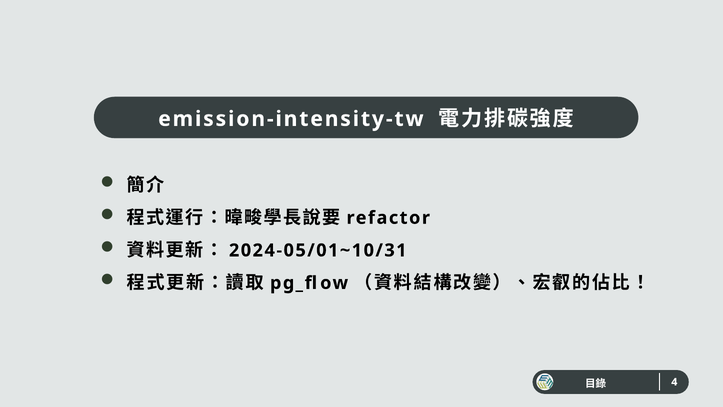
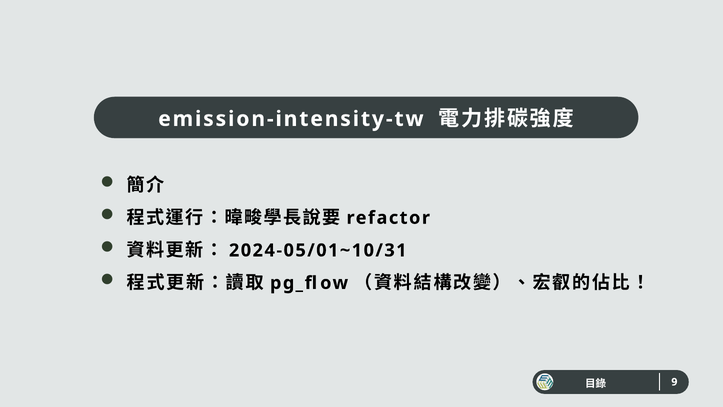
4: 4 -> 9 (674, 382)
